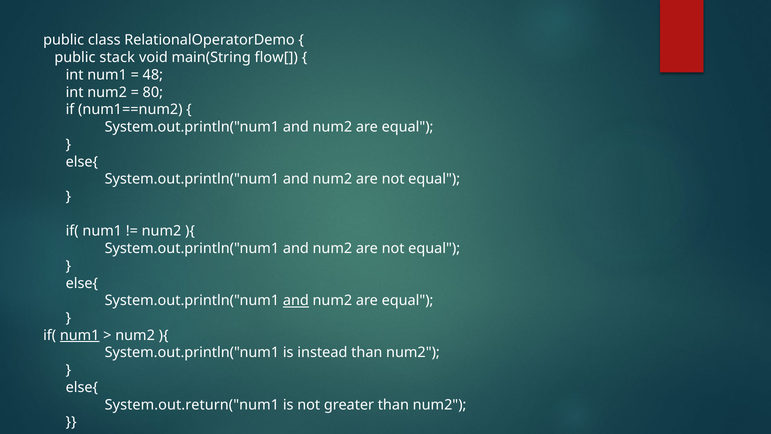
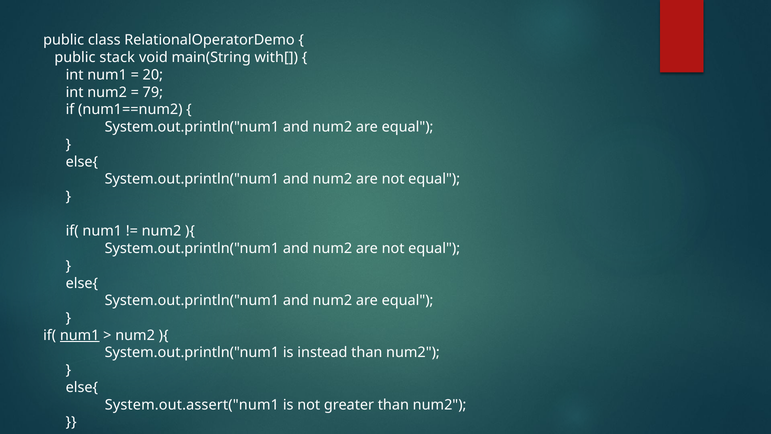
flow[: flow[ -> with[ (276, 58)
48: 48 -> 20 (153, 75)
80: 80 -> 79 (153, 92)
and underline: present -> none (296, 300)
System.out.return("num1: System.out.return("num1 -> System.out.assert("num1 (192, 404)
